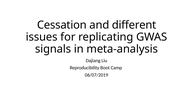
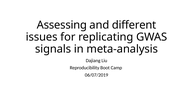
Cessation: Cessation -> Assessing (62, 25)
